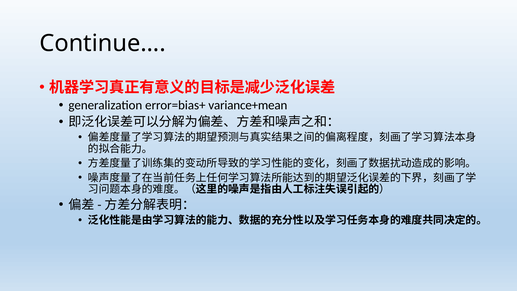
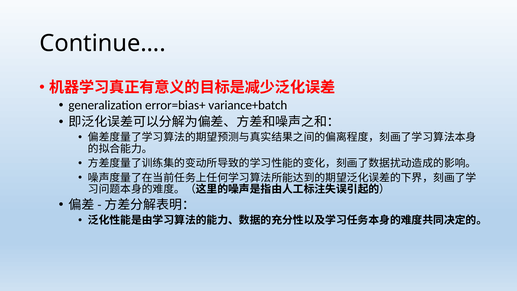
variance+mean: variance+mean -> variance+batch (248, 105)
